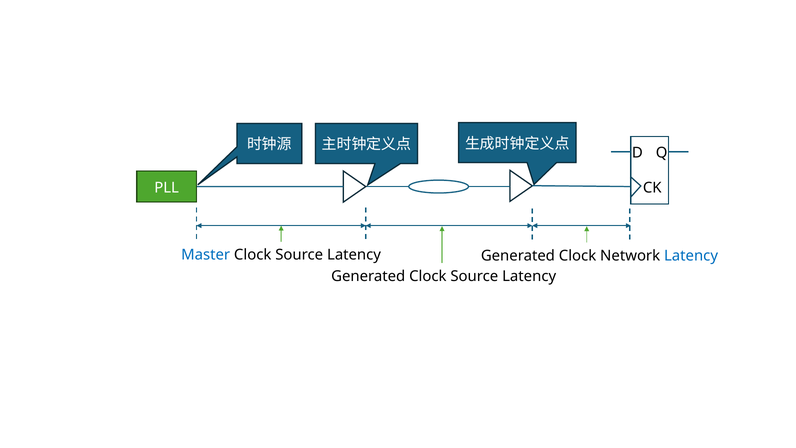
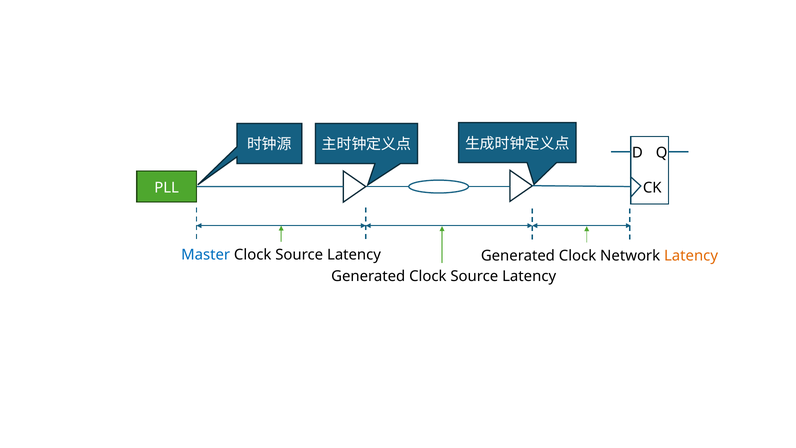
Latency colour: blue -> orange (691, 256)
